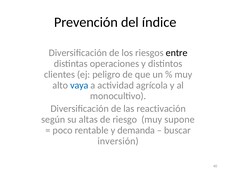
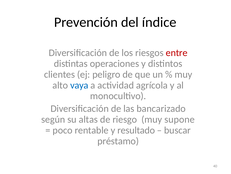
entre colour: black -> red (177, 53)
reactivación: reactivación -> bancarizado (161, 108)
demanda: demanda -> resultado (136, 130)
inversión: inversión -> préstamo (118, 140)
